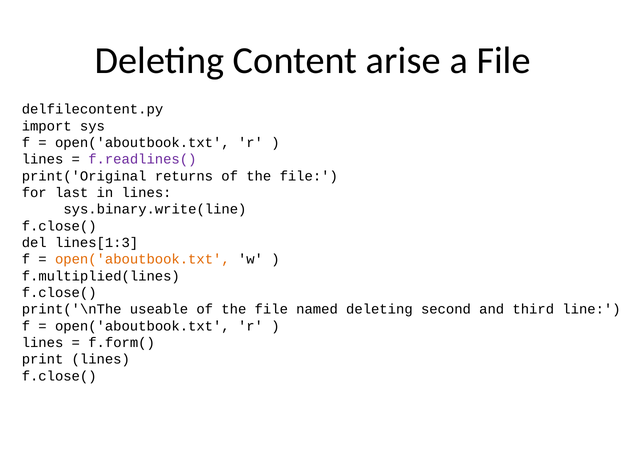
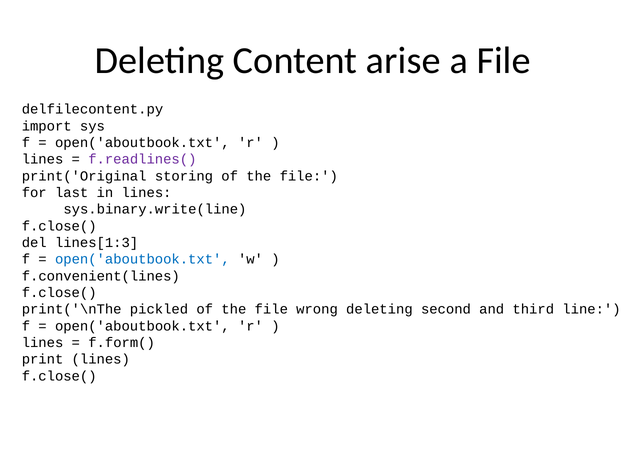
returns: returns -> storing (184, 176)
open('aboutbook.txt colour: orange -> blue (142, 260)
f.multiplied(lines: f.multiplied(lines -> f.convenient(lines (101, 276)
useable: useable -> pickled (159, 310)
named: named -> wrong (317, 310)
